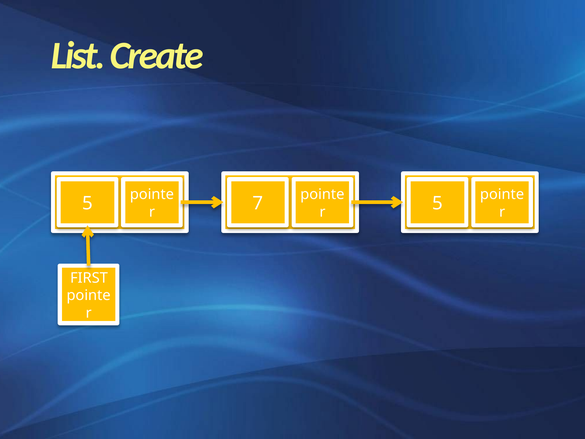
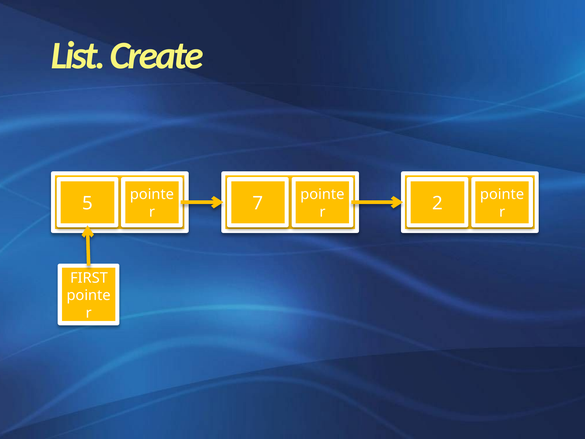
5: 5 -> 2 (438, 203)
